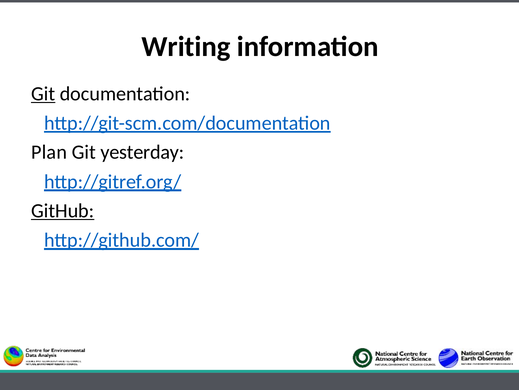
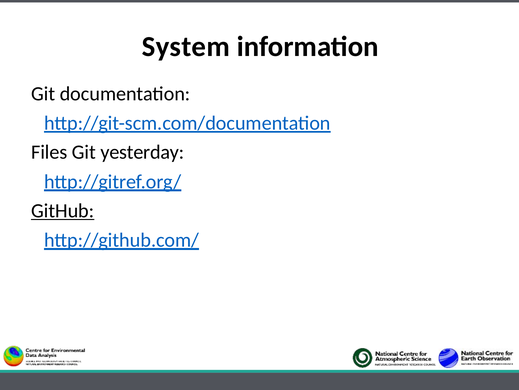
Writing: Writing -> System (186, 46)
Git underline: present -> none (43, 94)
Plan: Plan -> Files (49, 152)
